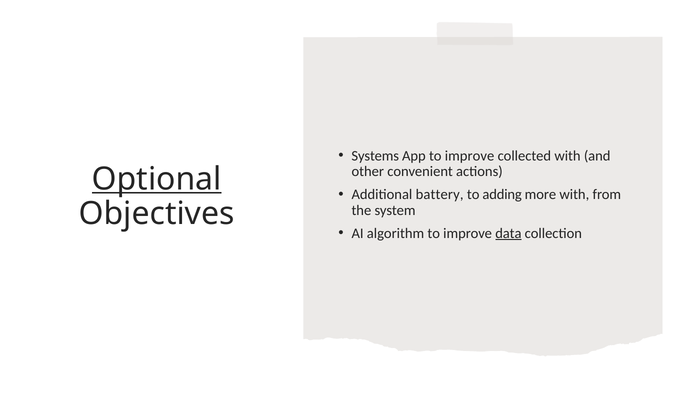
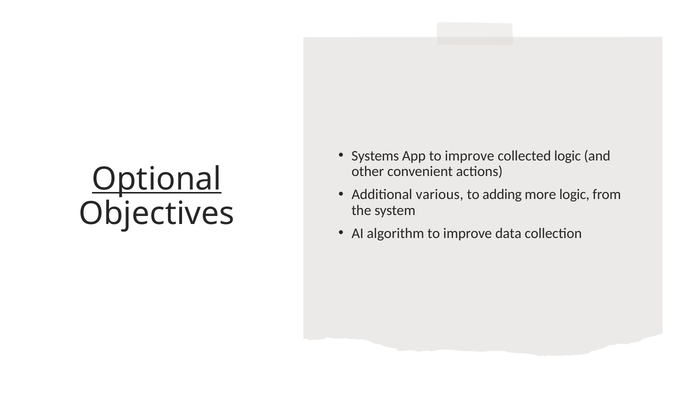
collected with: with -> logic (568, 156)
battery: battery -> various (440, 194)
more with: with -> logic (574, 194)
data underline: present -> none (508, 233)
